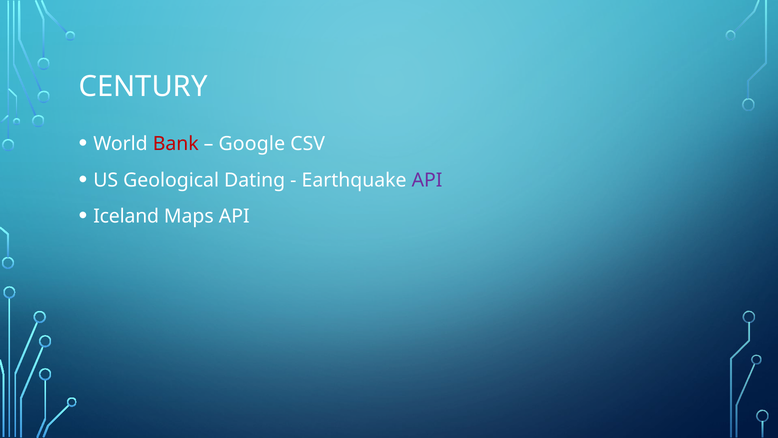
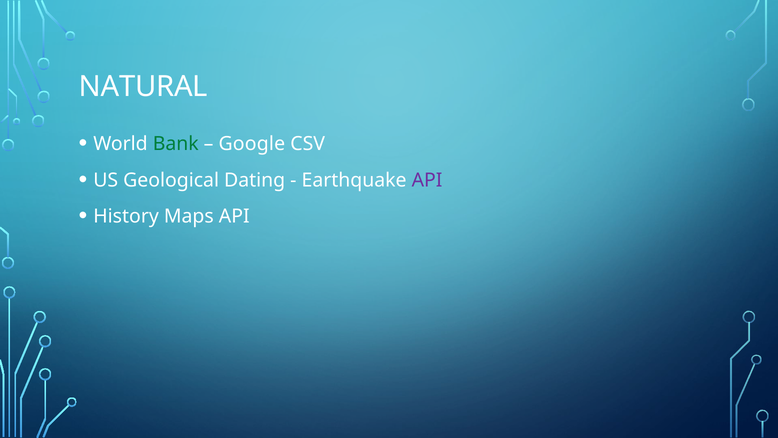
CENTURY: CENTURY -> NATURAL (143, 86)
Bank colour: red -> green (176, 144)
Iceland: Iceland -> History (126, 216)
